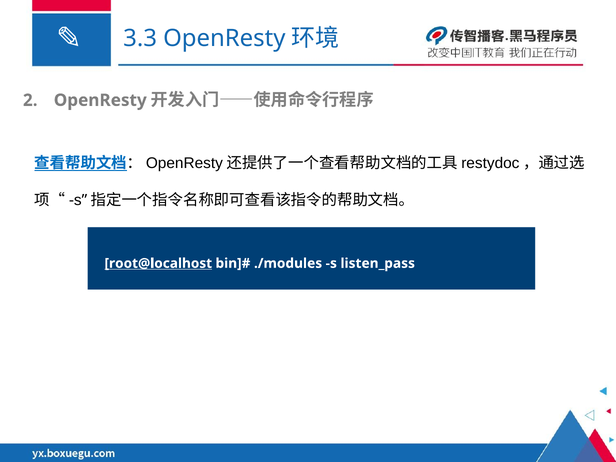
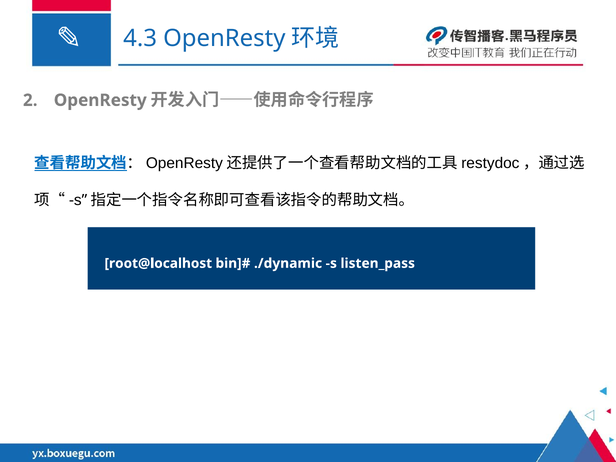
3.3: 3.3 -> 4.3 (140, 38)
root@localhost underline: present -> none (158, 263)
./modules: ./modules -> ./dynamic (288, 263)
